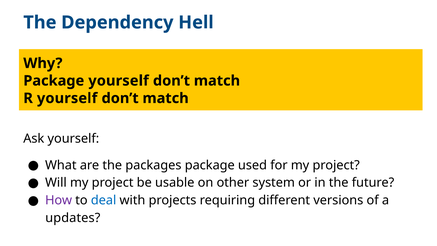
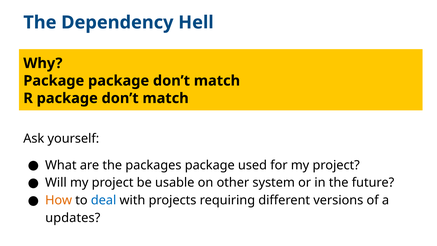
Package yourself: yourself -> package (119, 81)
R yourself: yourself -> package (67, 98)
How colour: purple -> orange (59, 200)
